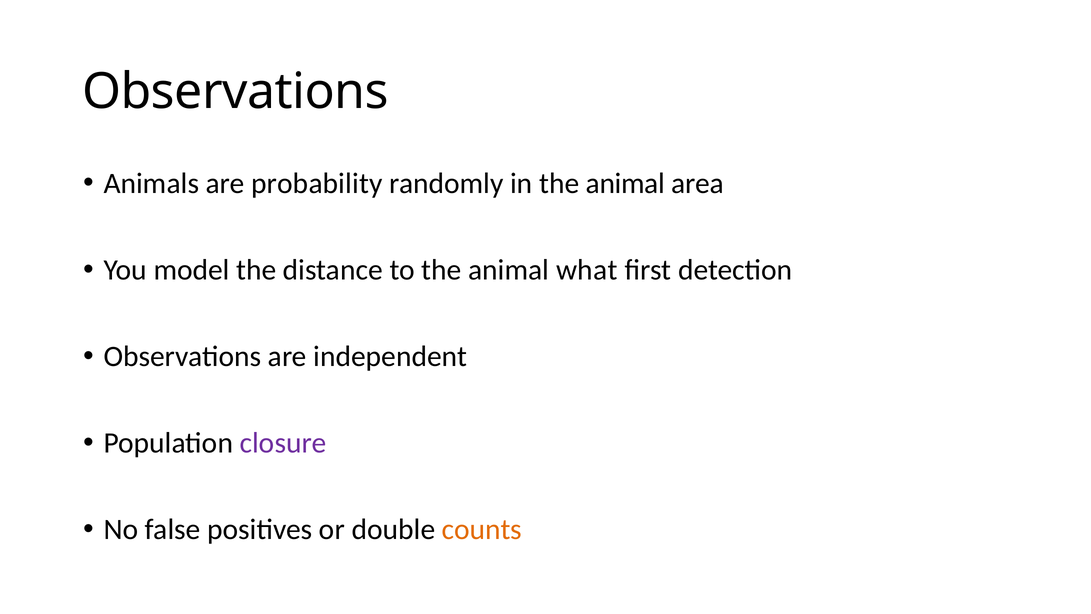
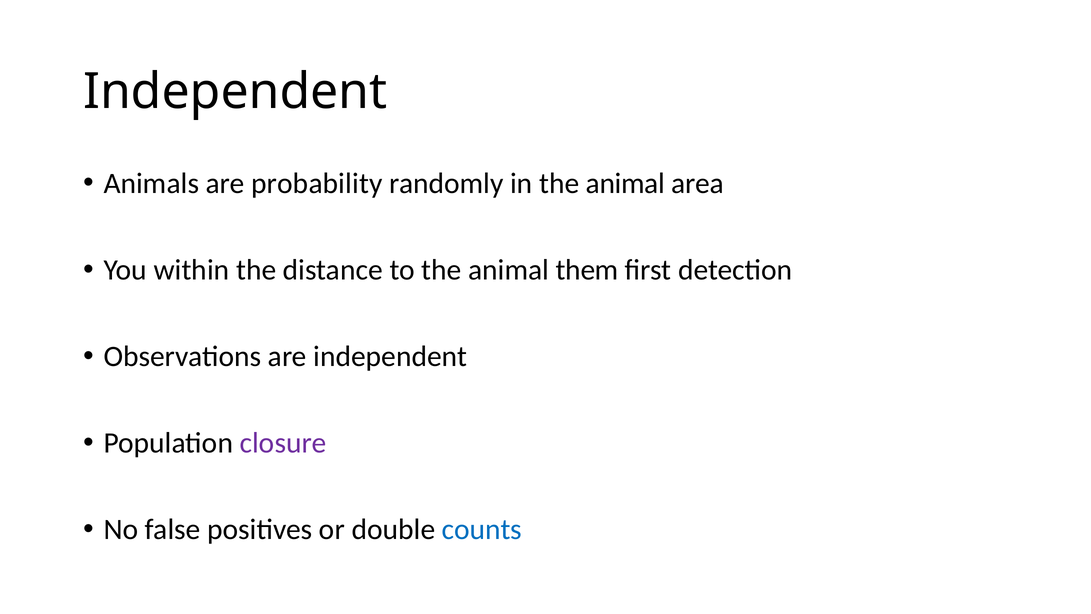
Observations: Observations -> Independent (235, 92)
model: model -> within (191, 270)
what: what -> them (587, 270)
counts colour: orange -> blue (482, 529)
